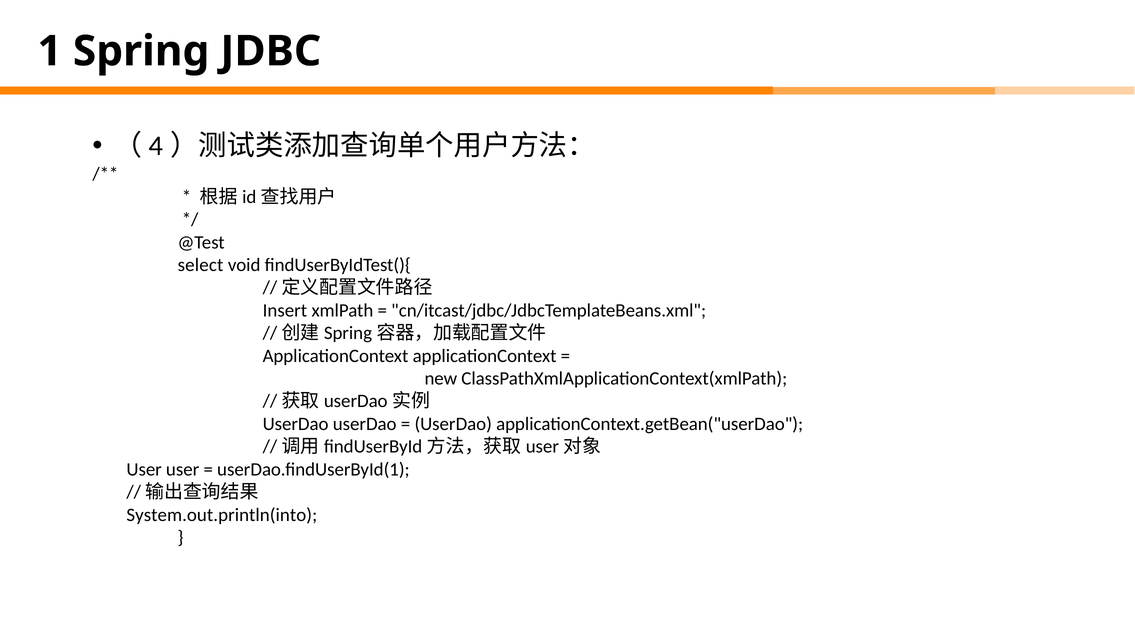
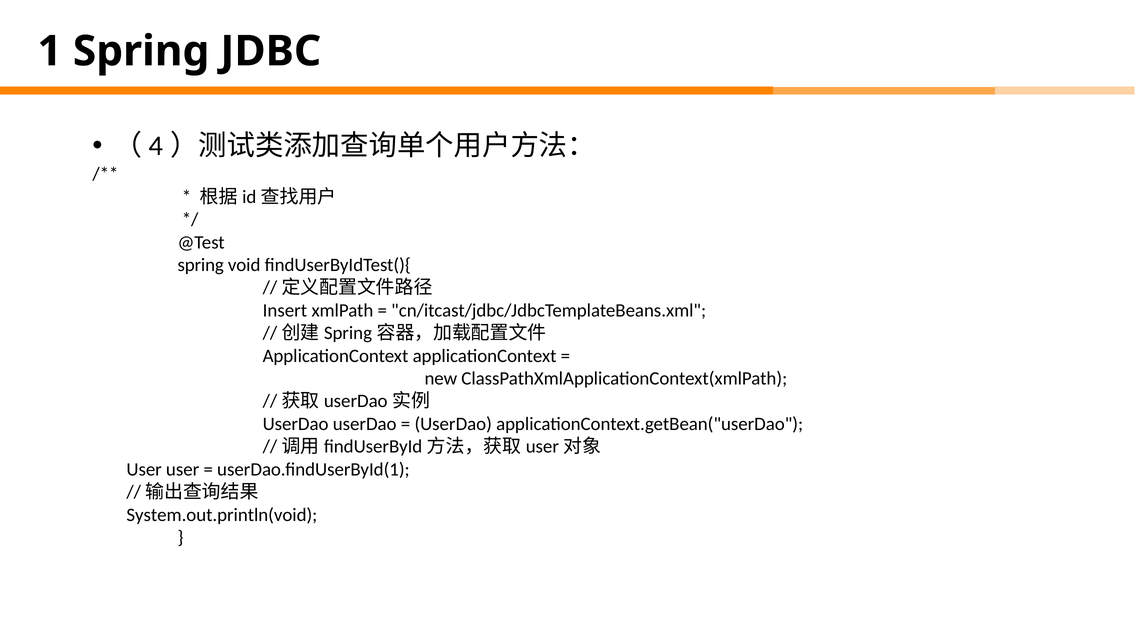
select: select -> spring (201, 265)
System.out.println(into: System.out.println(into -> System.out.println(void (222, 514)
